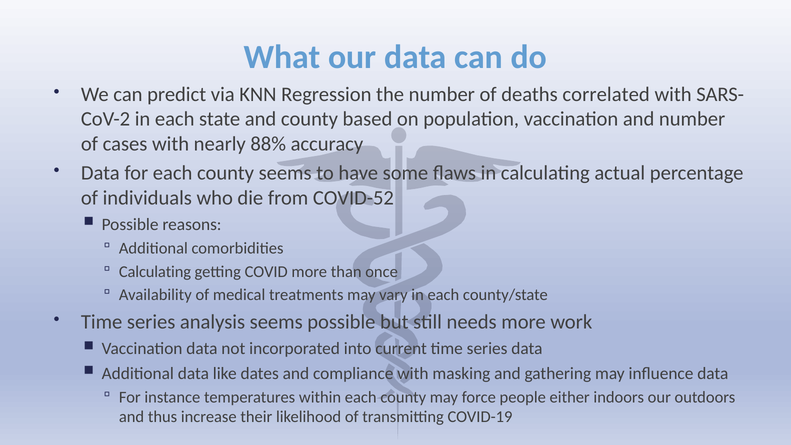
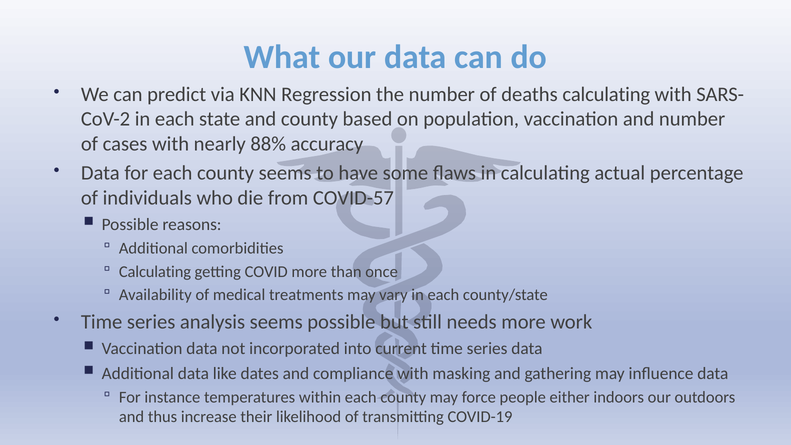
deaths correlated: correlated -> calculating (606, 94)
COVID-52: COVID-52 -> COVID-57 (353, 198)
